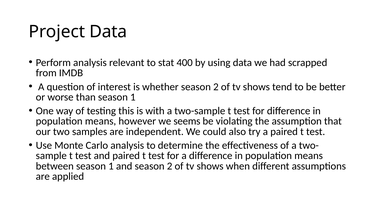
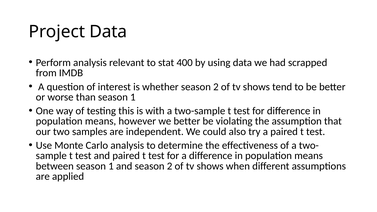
we seems: seems -> better (187, 121)
